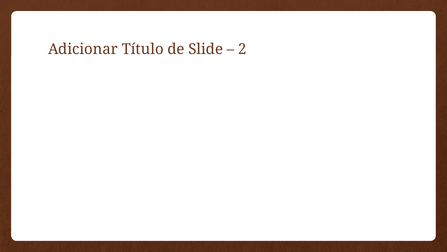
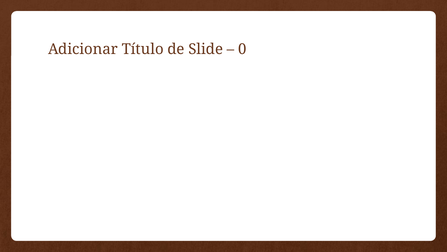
2: 2 -> 0 (242, 49)
